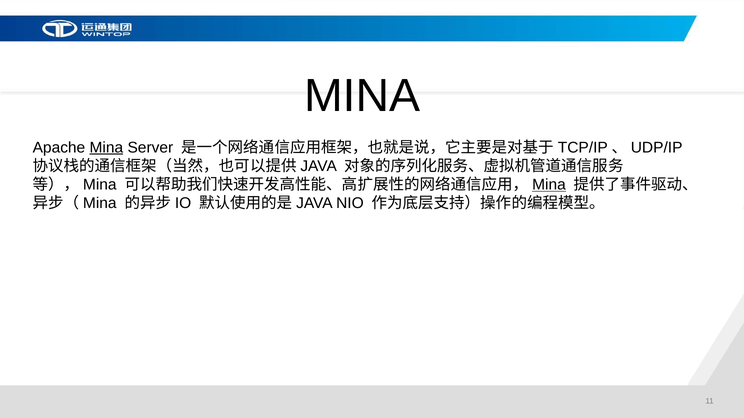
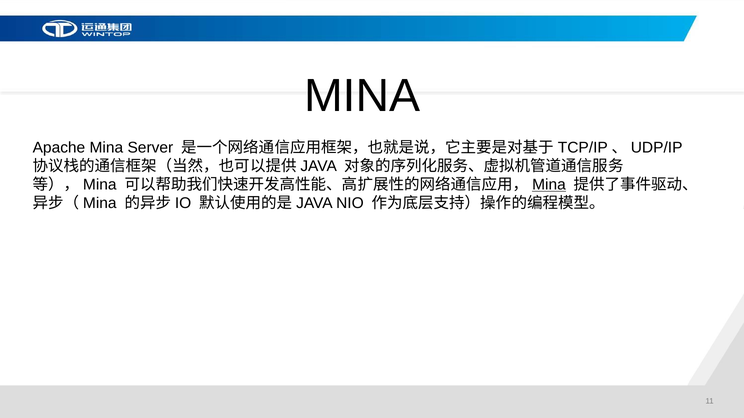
Mina underline: present -> none (106, 148)
